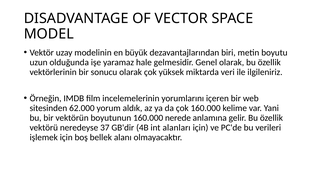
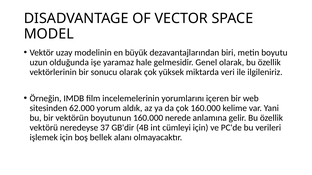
alanları: alanları -> cümleyi (177, 128)
